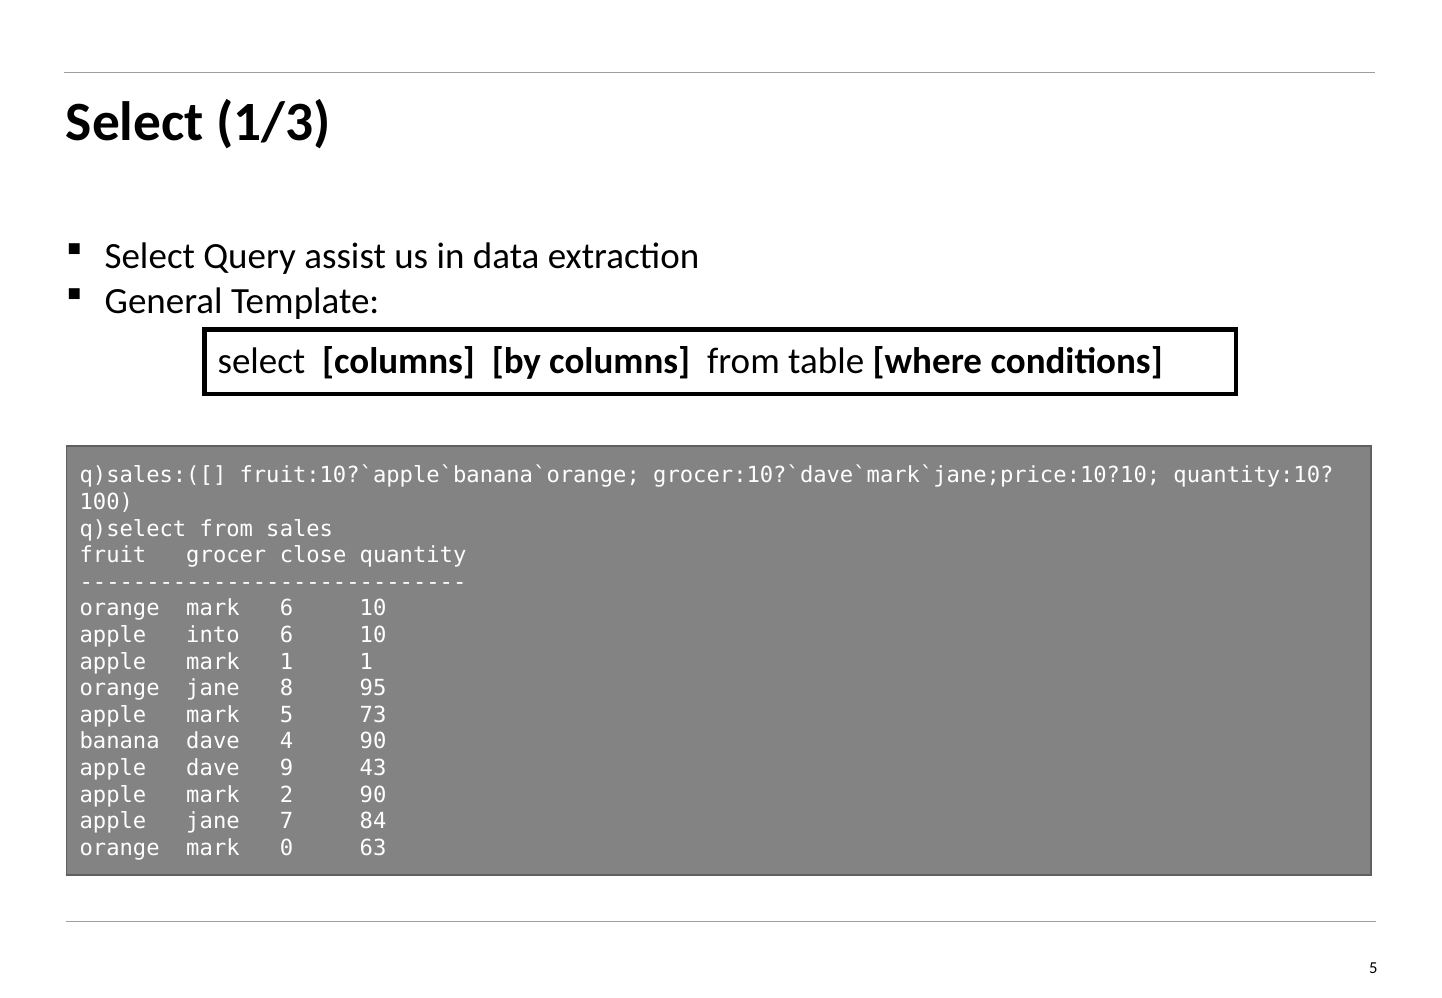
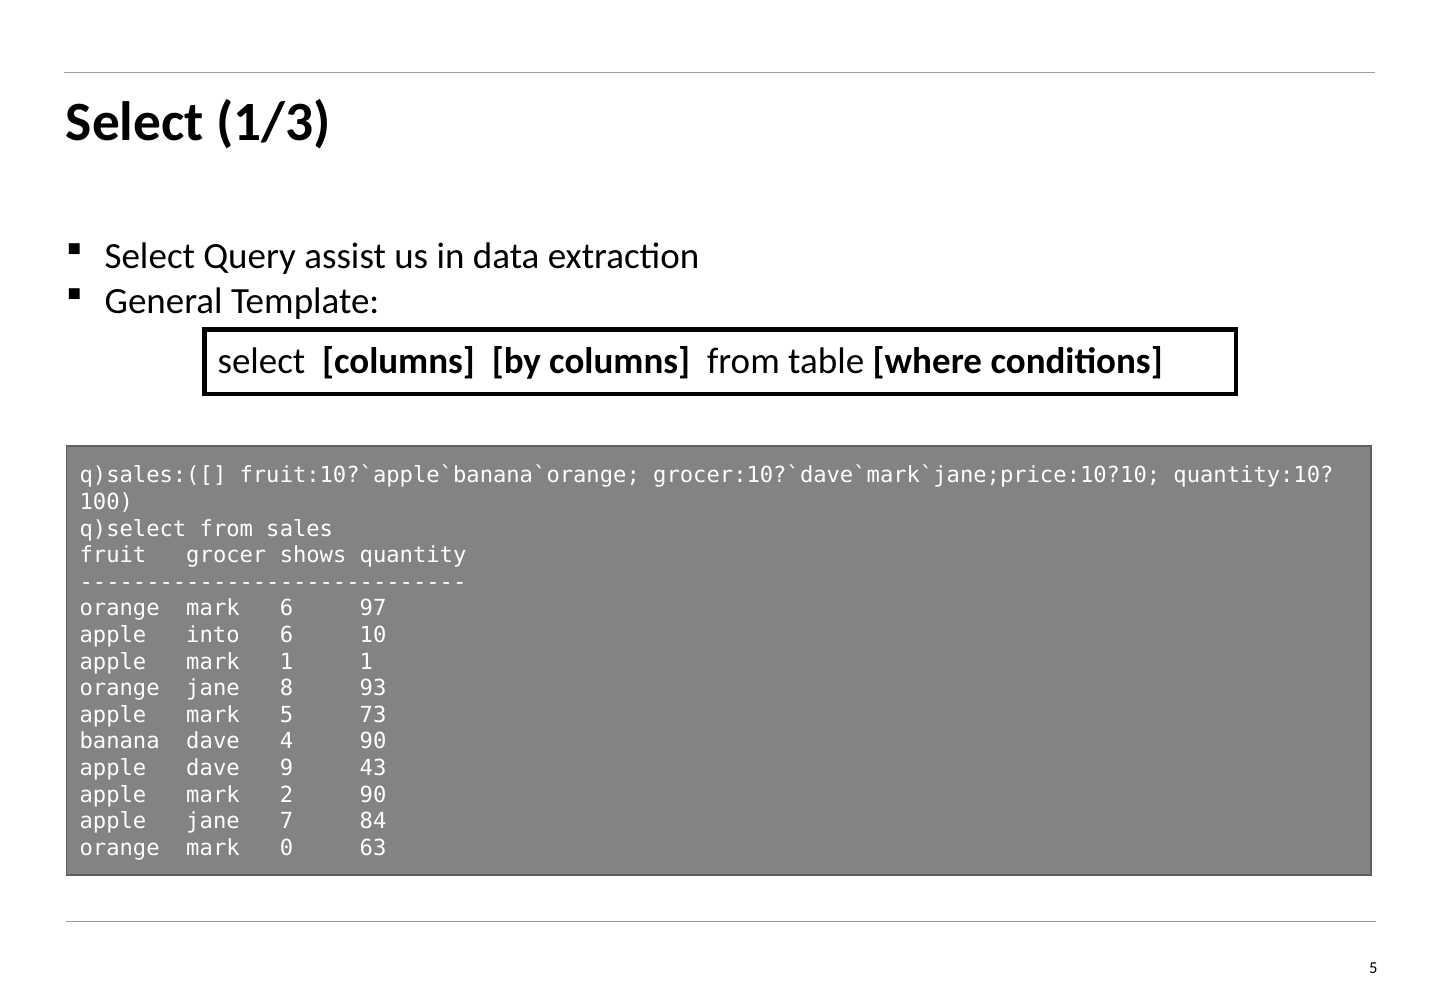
close: close -> shows (313, 556)
mark 6 10: 10 -> 97 (373, 609)
95: 95 -> 93 (373, 689)
